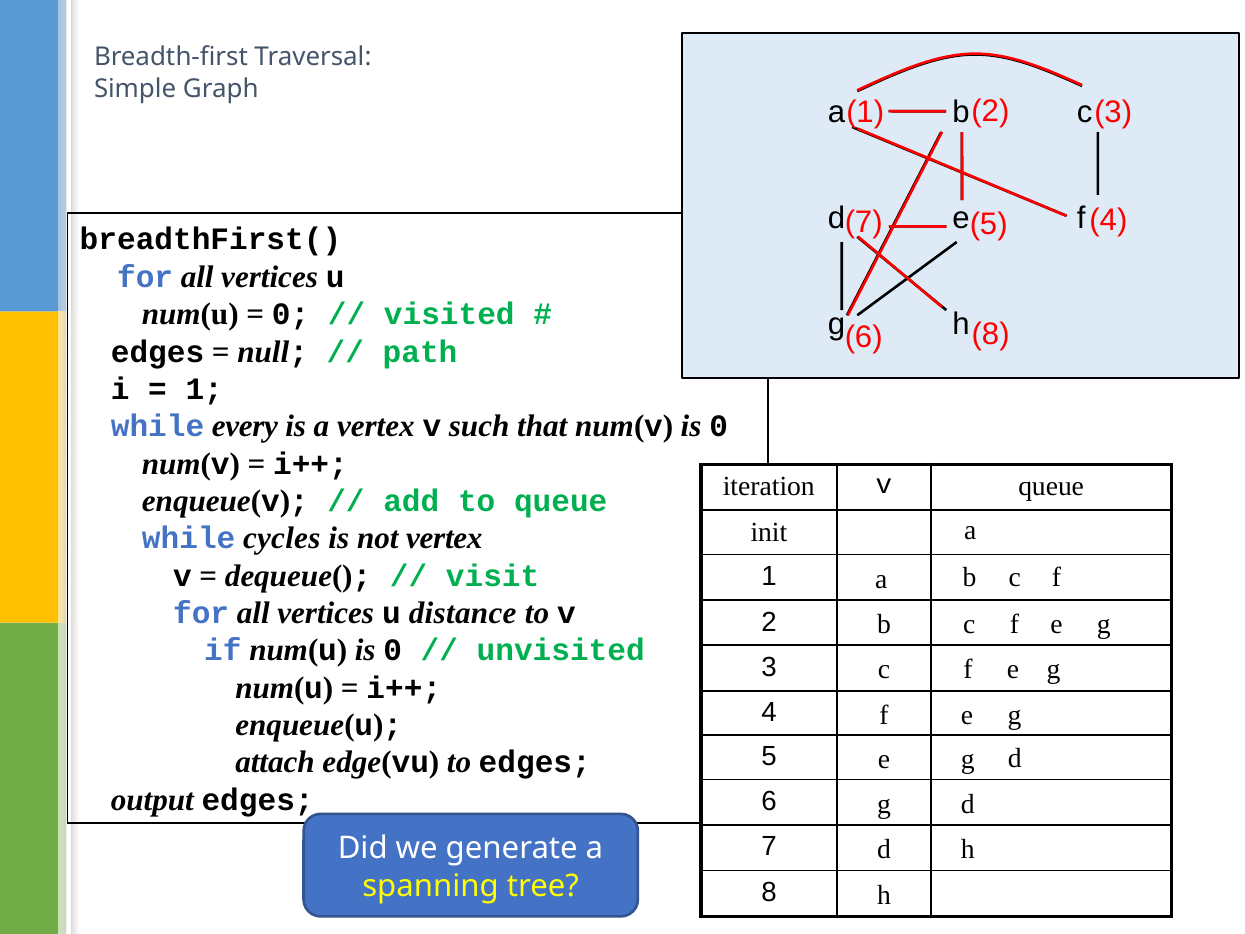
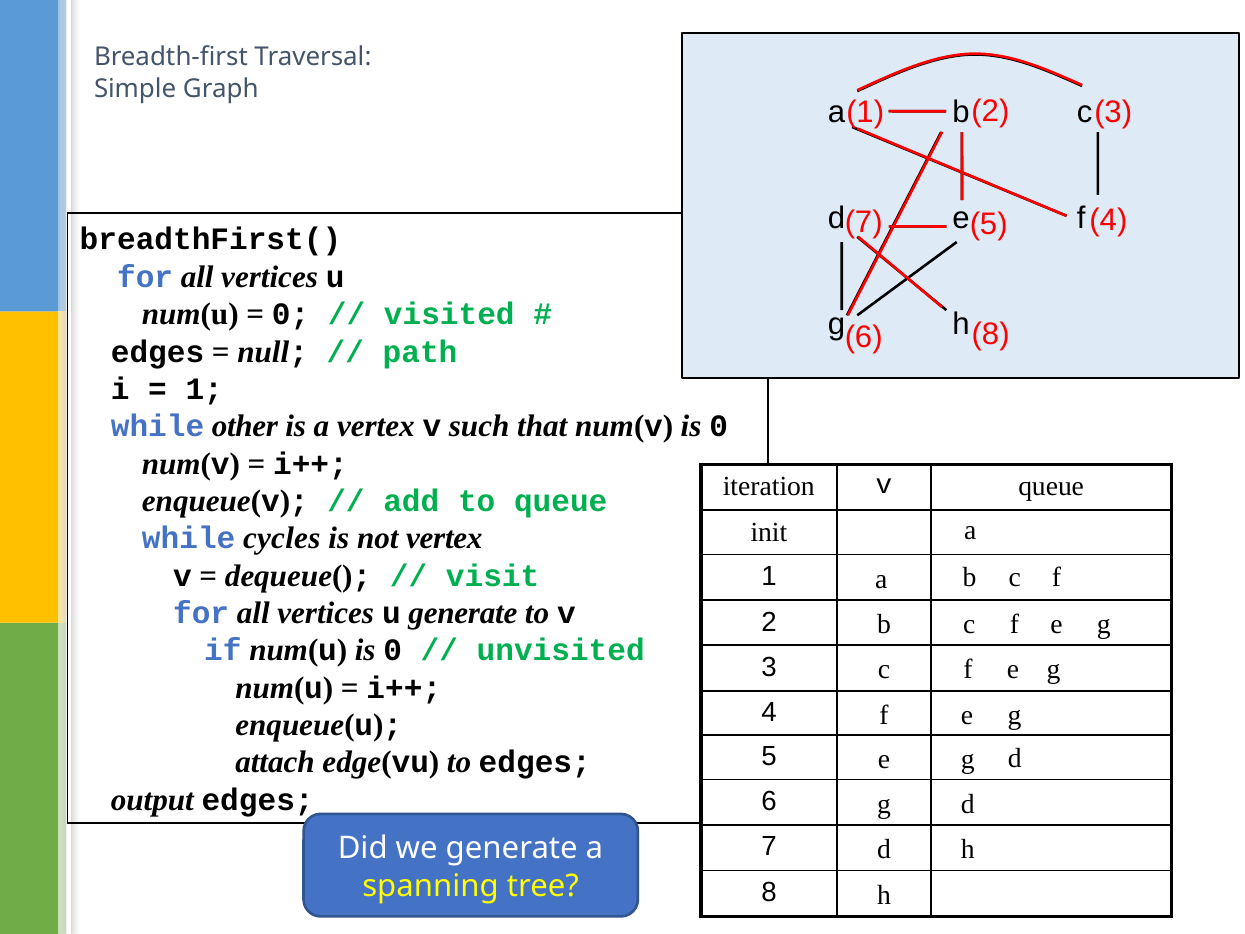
every: every -> other (245, 426)
u distance: distance -> generate (463, 613)
